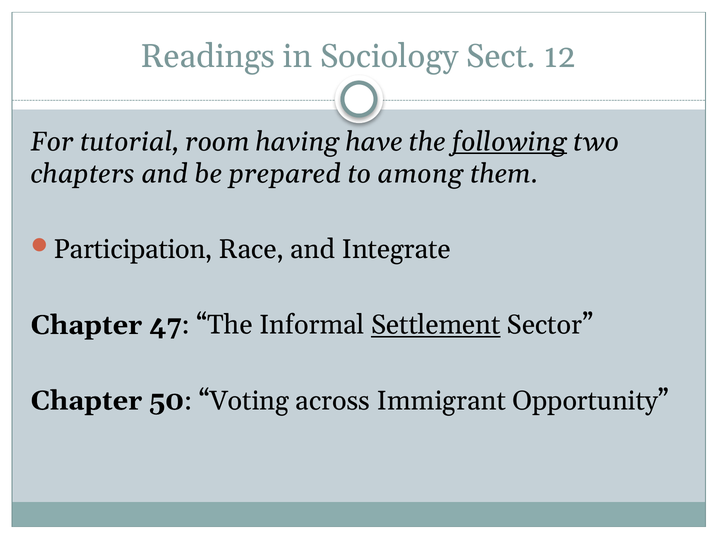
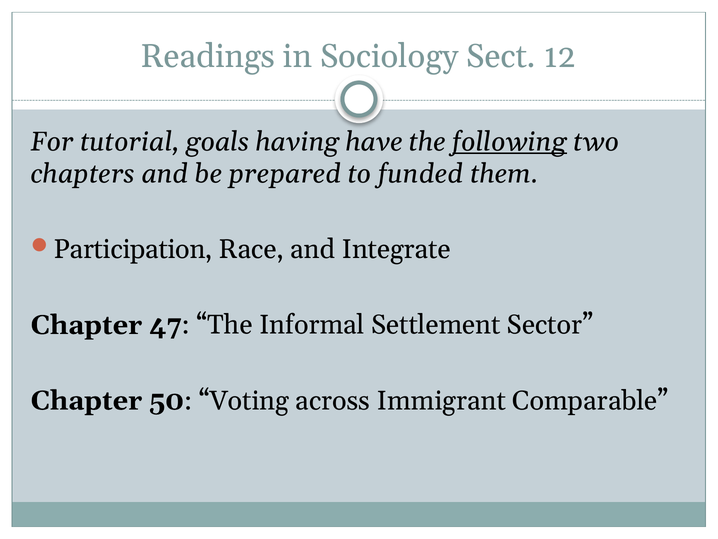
room: room -> goals (218, 141)
among: among -> funded (421, 174)
Settlement underline: present -> none (436, 325)
Opportunity: Opportunity -> Comparable (590, 400)
